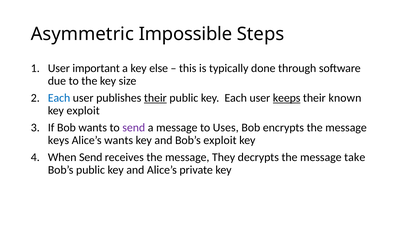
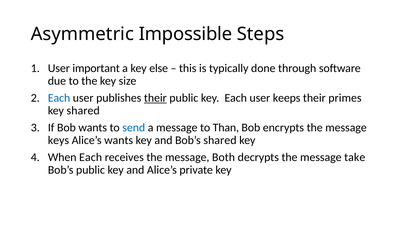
keeps underline: present -> none (287, 98)
known: known -> primes (345, 98)
key exploit: exploit -> shared (83, 111)
send colour: purple -> blue (134, 128)
Uses: Uses -> Than (226, 128)
Bob’s exploit: exploit -> shared (220, 140)
When Send: Send -> Each (91, 157)
They: They -> Both (224, 157)
